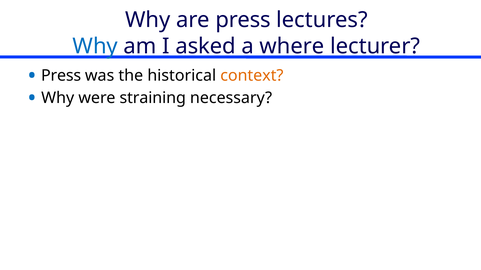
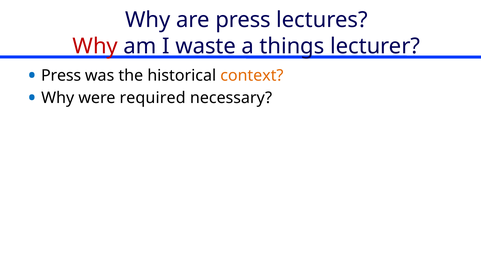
Why colour: blue -> red (95, 46)
asked: asked -> waste (206, 46)
where: where -> things (292, 46)
straining: straining -> required (153, 98)
